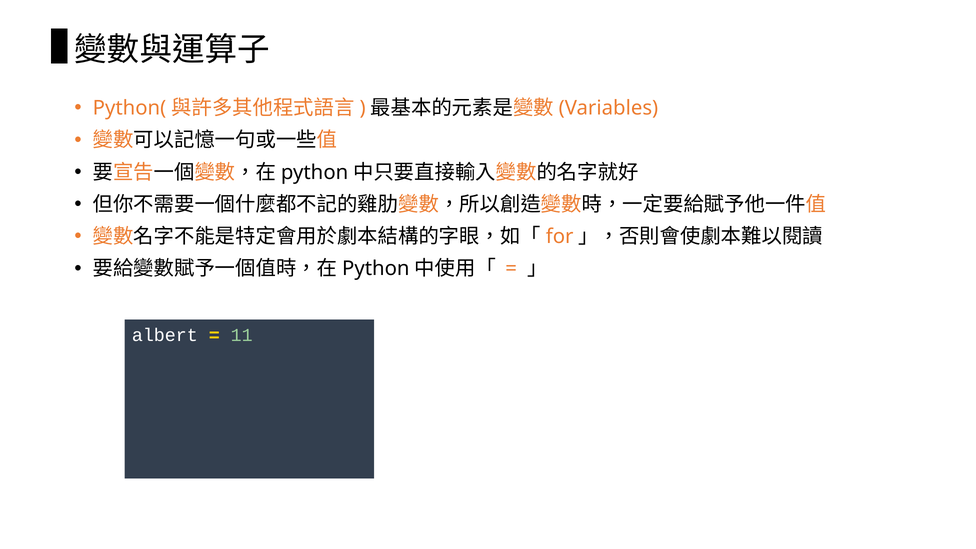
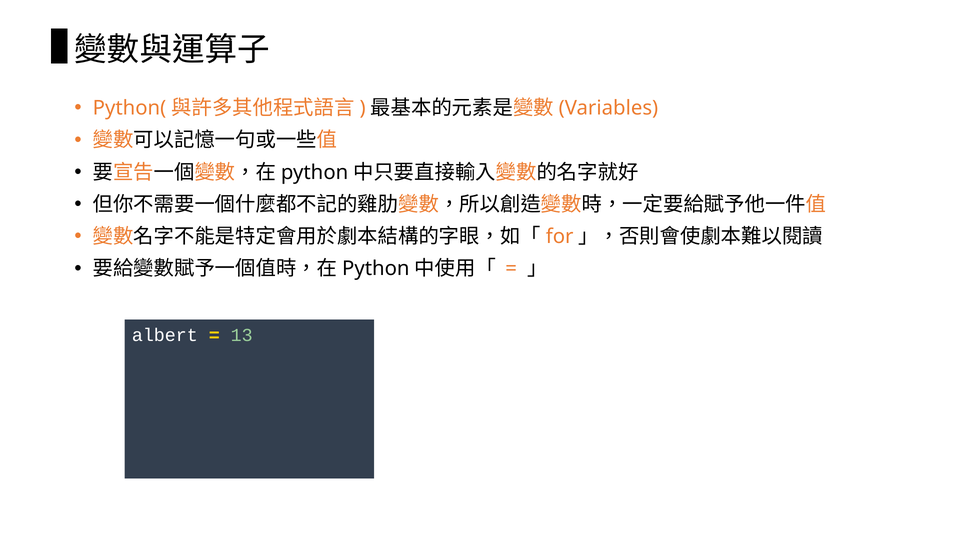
11: 11 -> 13 (242, 335)
